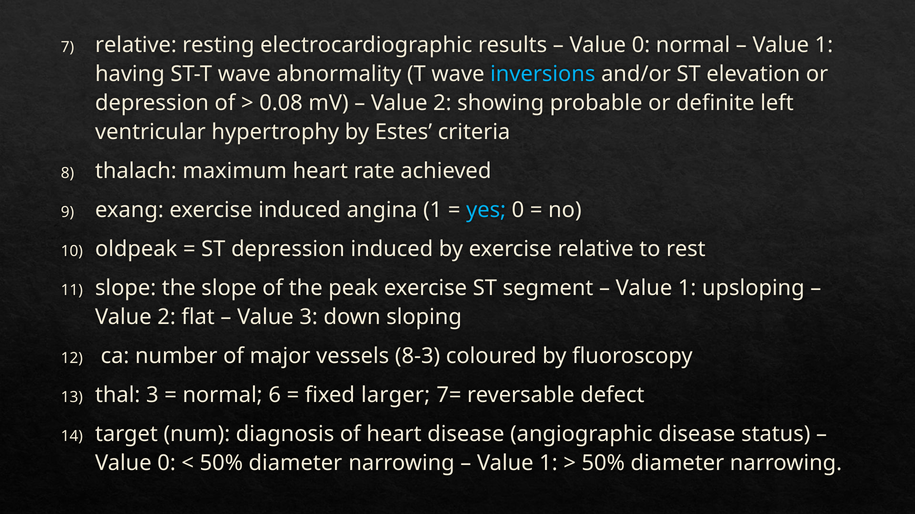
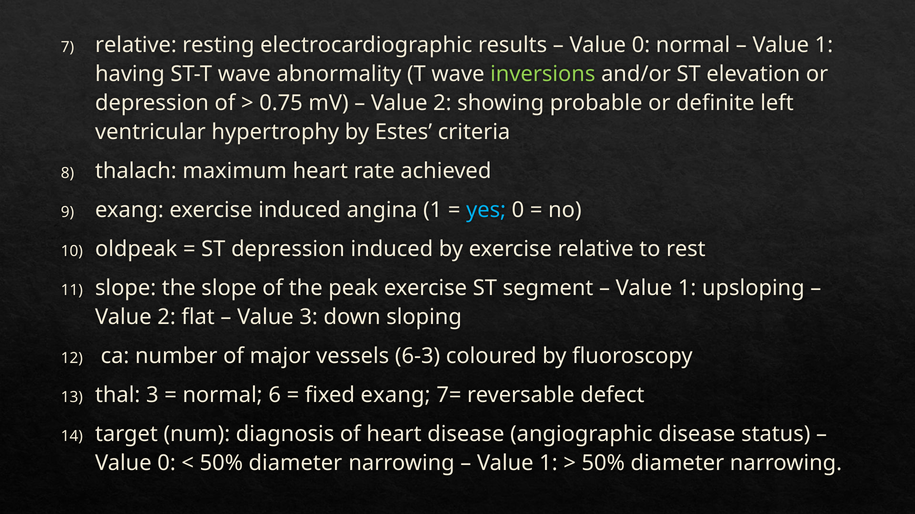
inversions colour: light blue -> light green (543, 74)
0.08: 0.08 -> 0.75 (281, 103)
8-3: 8-3 -> 6-3 (418, 356)
fixed larger: larger -> exang (396, 396)
